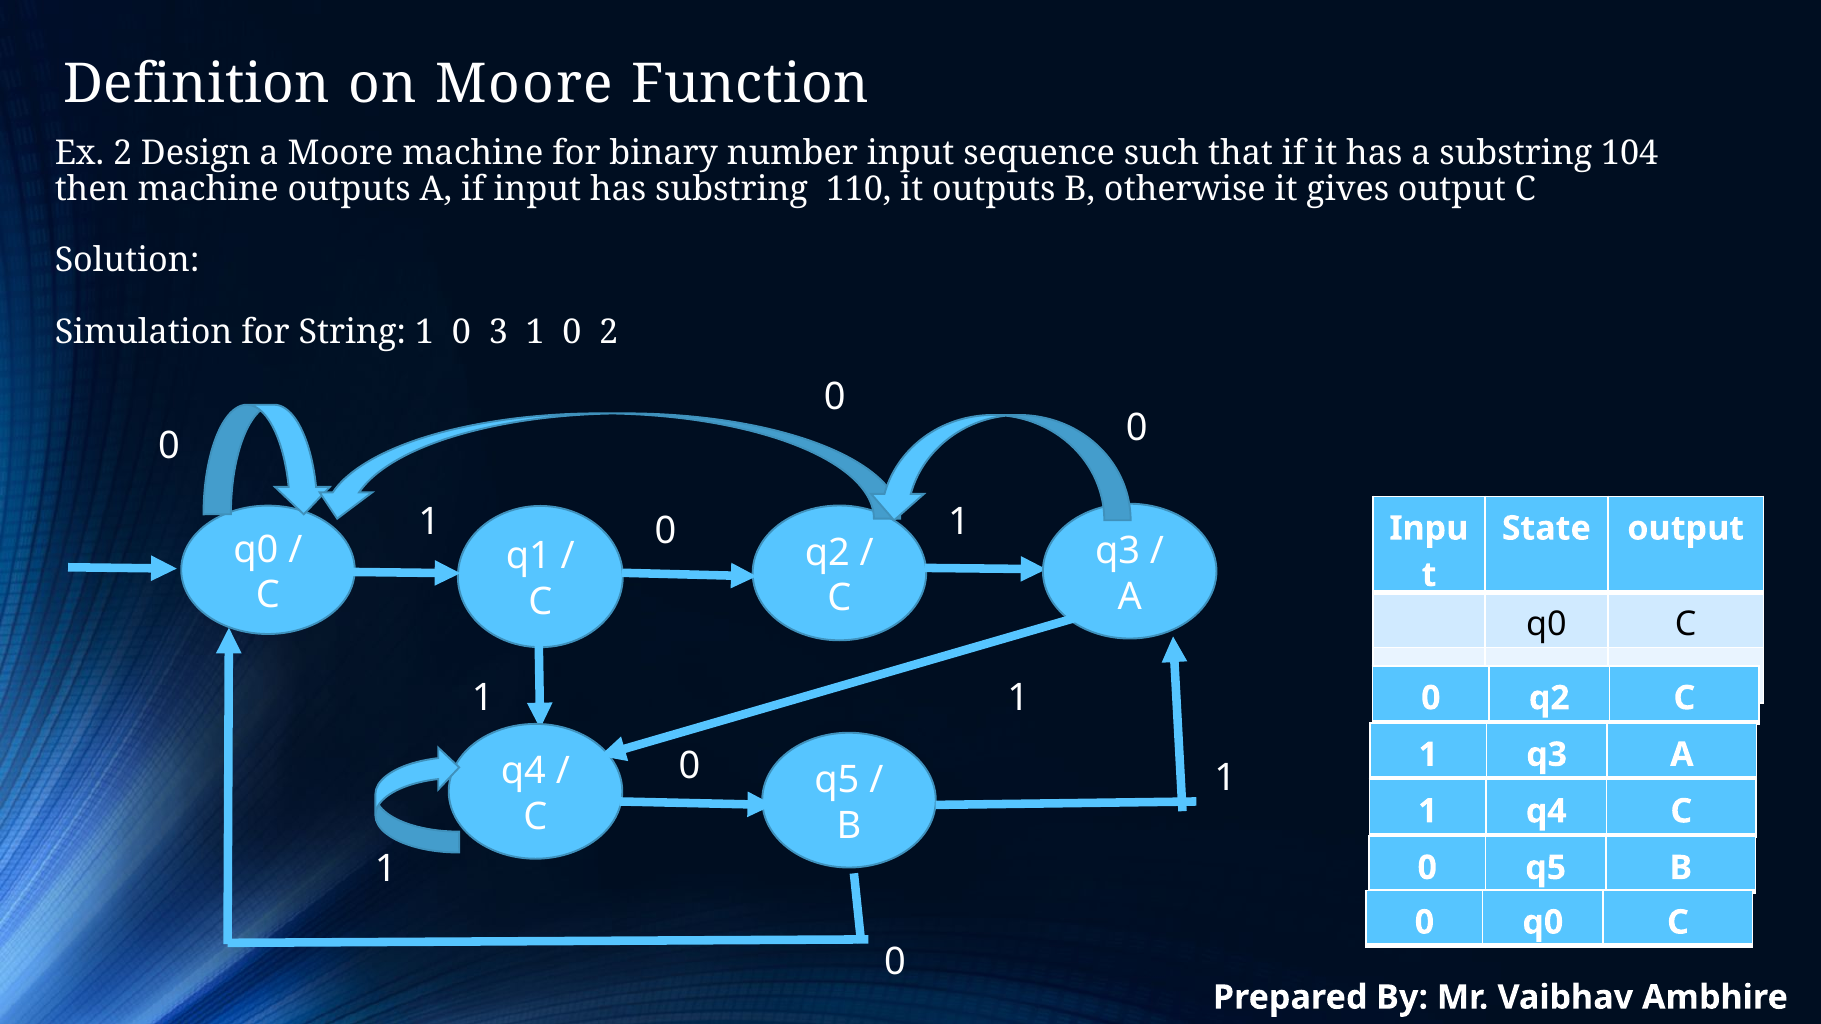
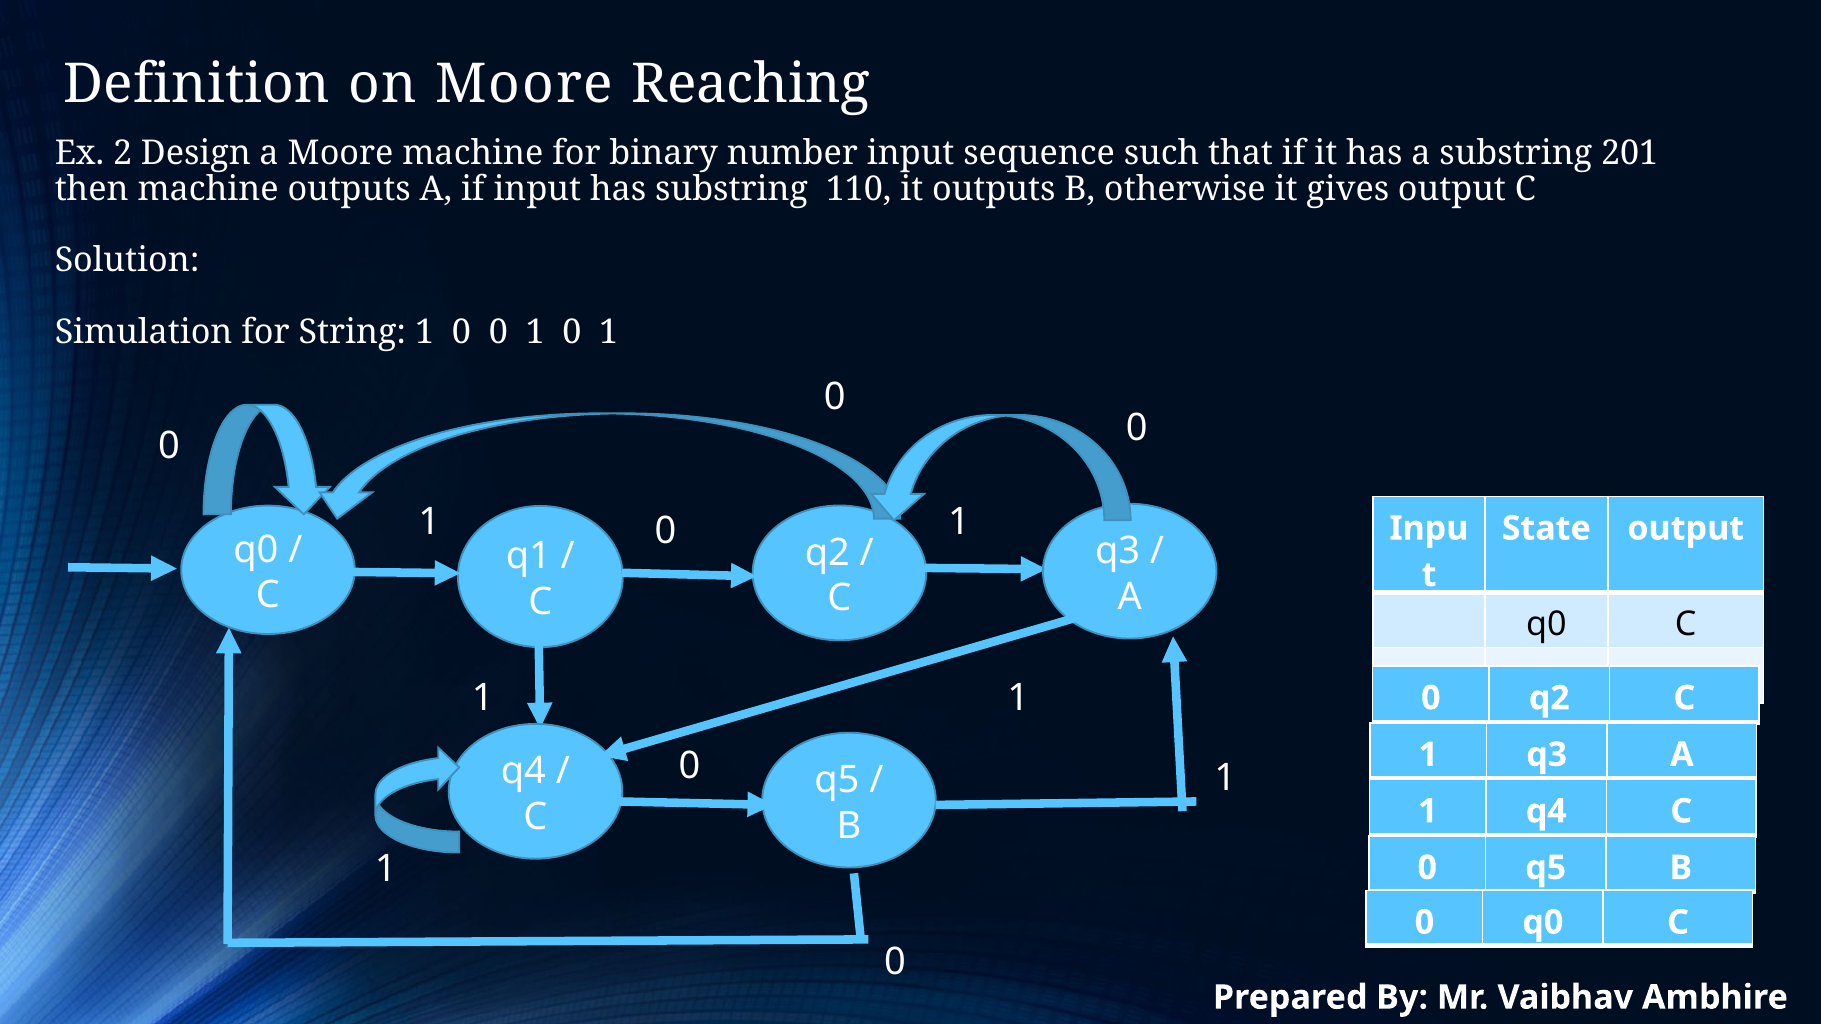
Function: Function -> Reaching (751, 85)
104: 104 -> 201 (1630, 153)
String 1 0 3: 3 -> 0 (498, 332)
2: 2 -> 1 (609, 332)
